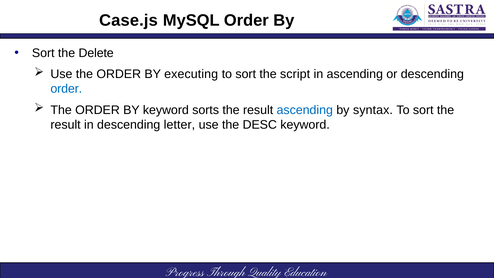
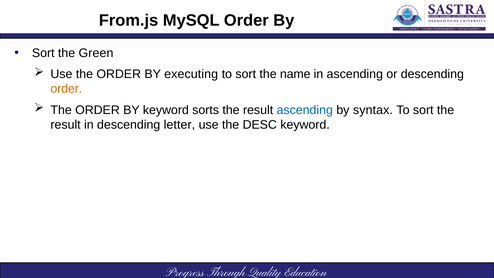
Case.js: Case.js -> From.js (129, 21)
Delete: Delete -> Green (96, 53)
script: script -> name (295, 74)
order colour: blue -> orange (66, 89)
